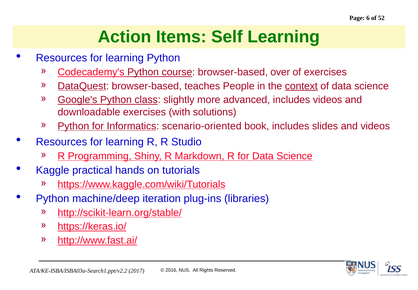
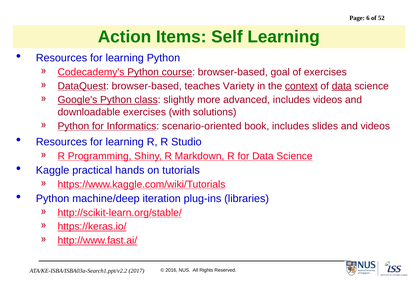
over: over -> goal (280, 72)
People: People -> Variety (239, 86)
data underline: none -> present (342, 86)
